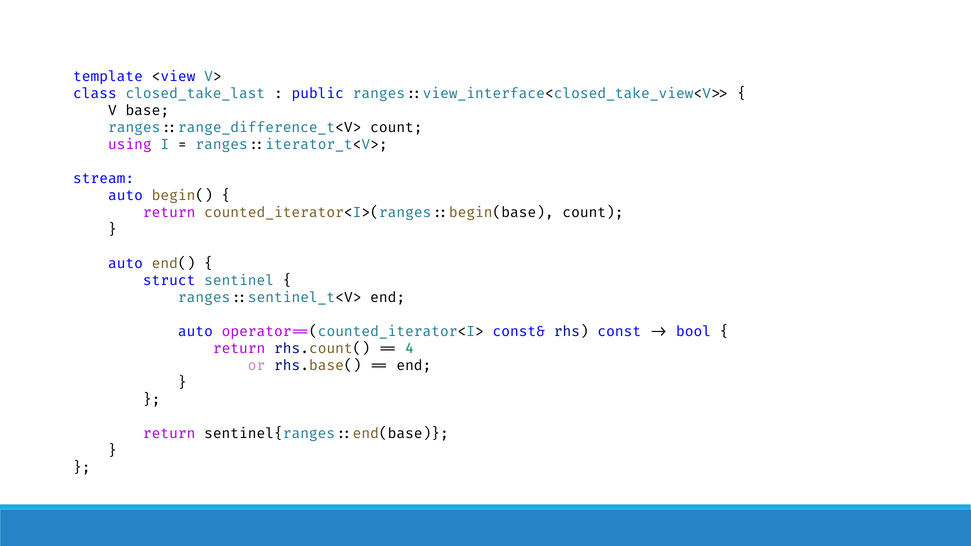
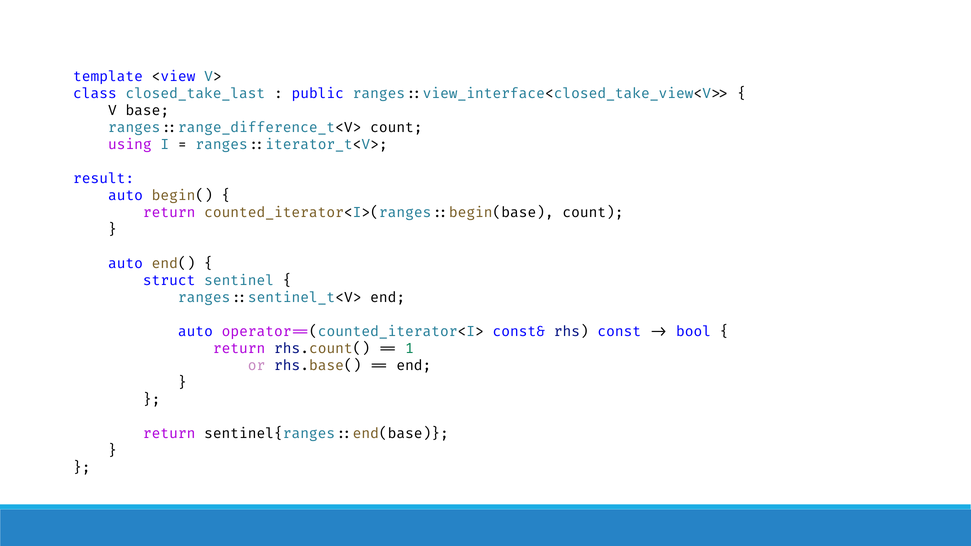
stream: stream -> result (104, 179)
4: 4 -> 1 (410, 349)
